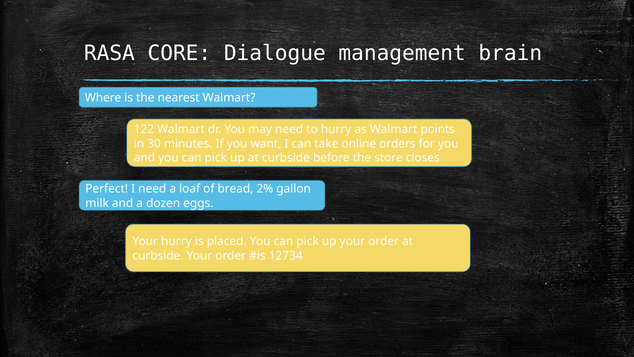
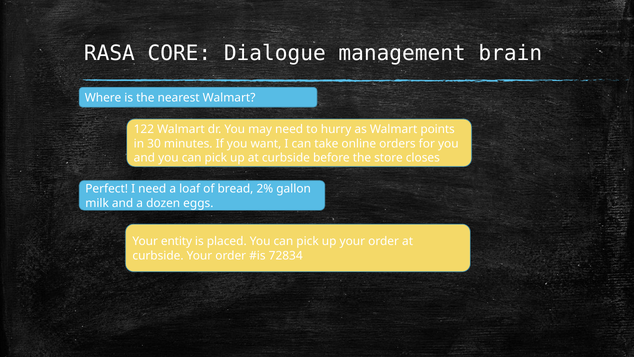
Your hurry: hurry -> entity (177, 241)
12734: 12734 -> 72834 (286, 256)
